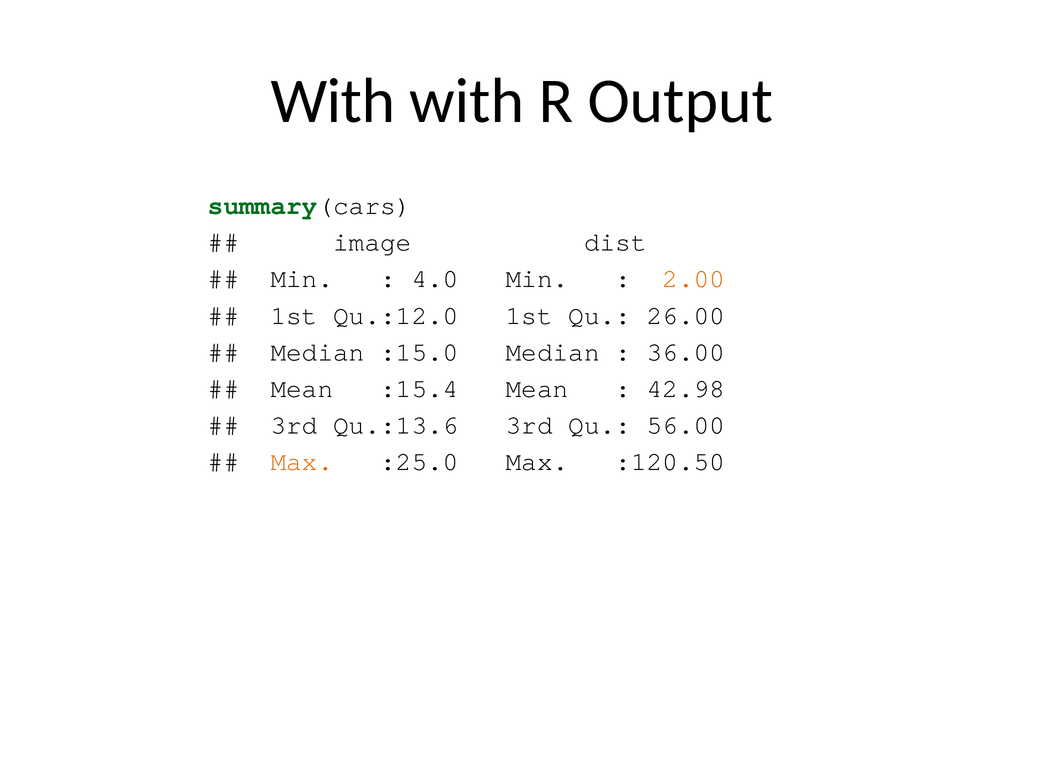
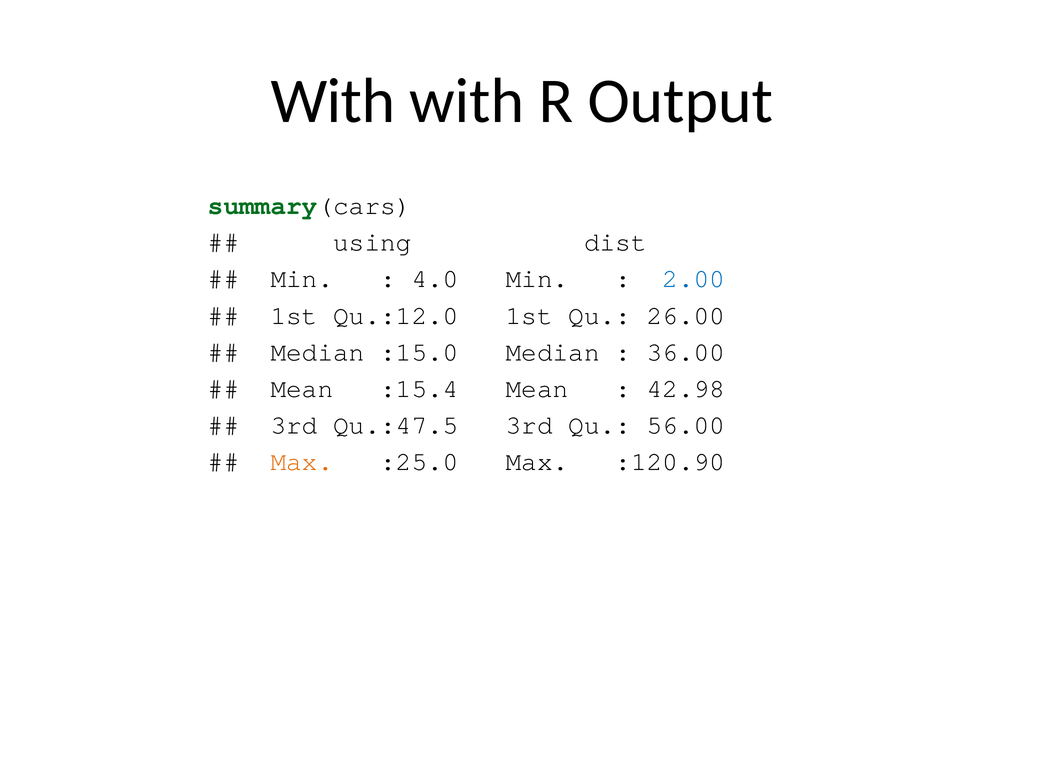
image: image -> using (372, 242)
2.00 colour: orange -> blue (694, 279)
Qu.:13.6: Qu.:13.6 -> Qu.:47.5 (396, 425)
:120.50: :120.50 -> :120.90 (670, 462)
